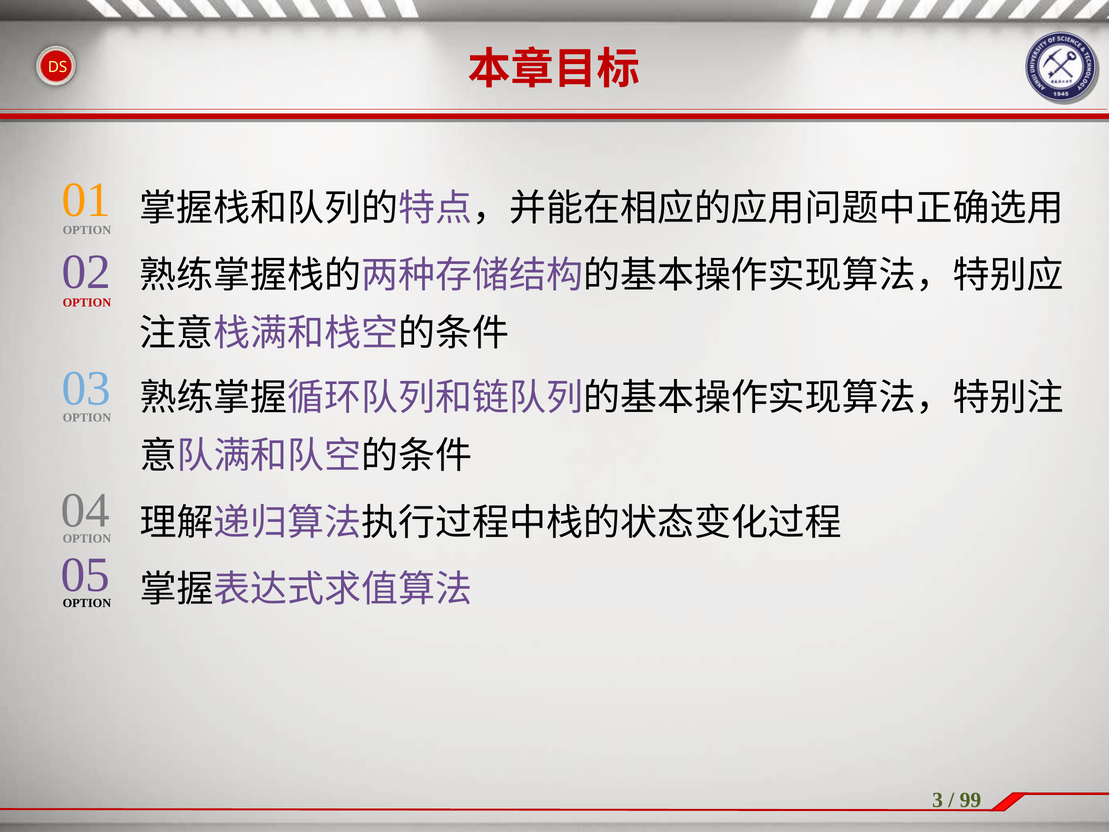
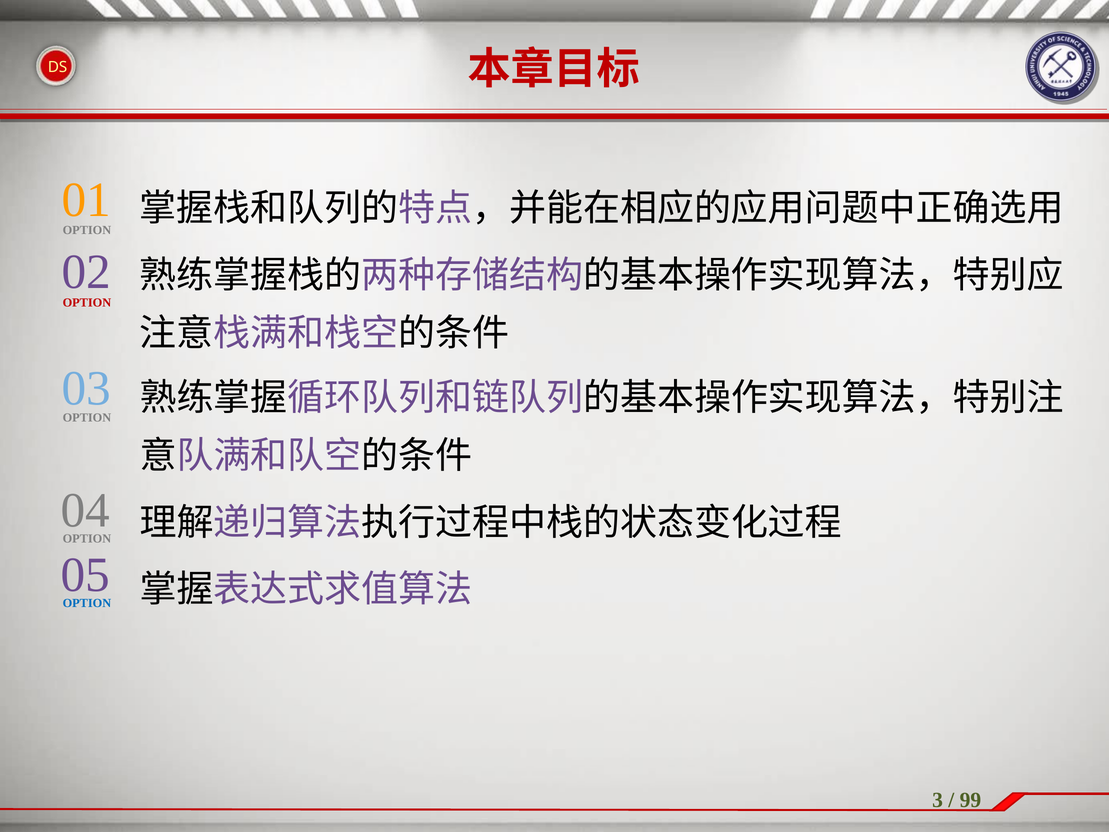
OPTION colour: black -> blue (87, 603)
